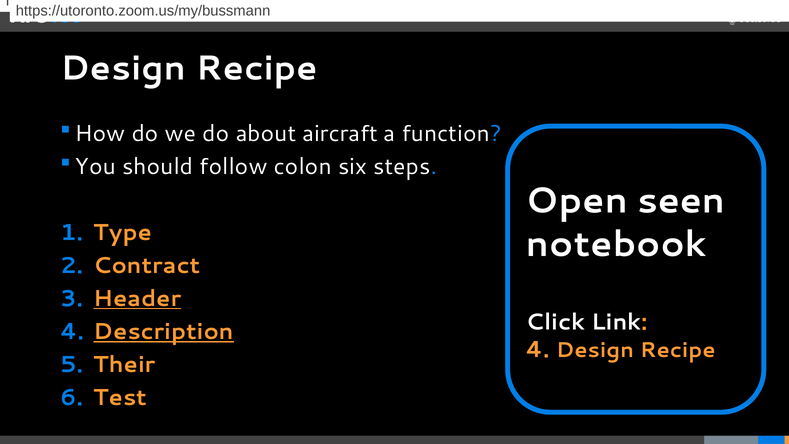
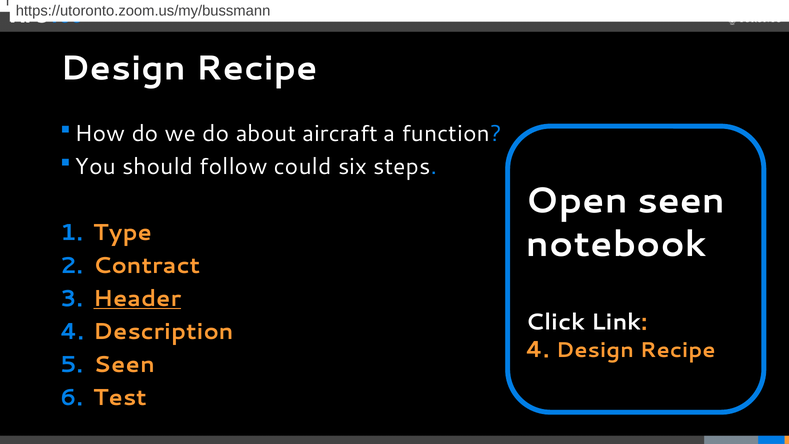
colon: colon -> could (303, 166)
Description underline: present -> none (164, 332)
Their: Their -> Seen (124, 365)
